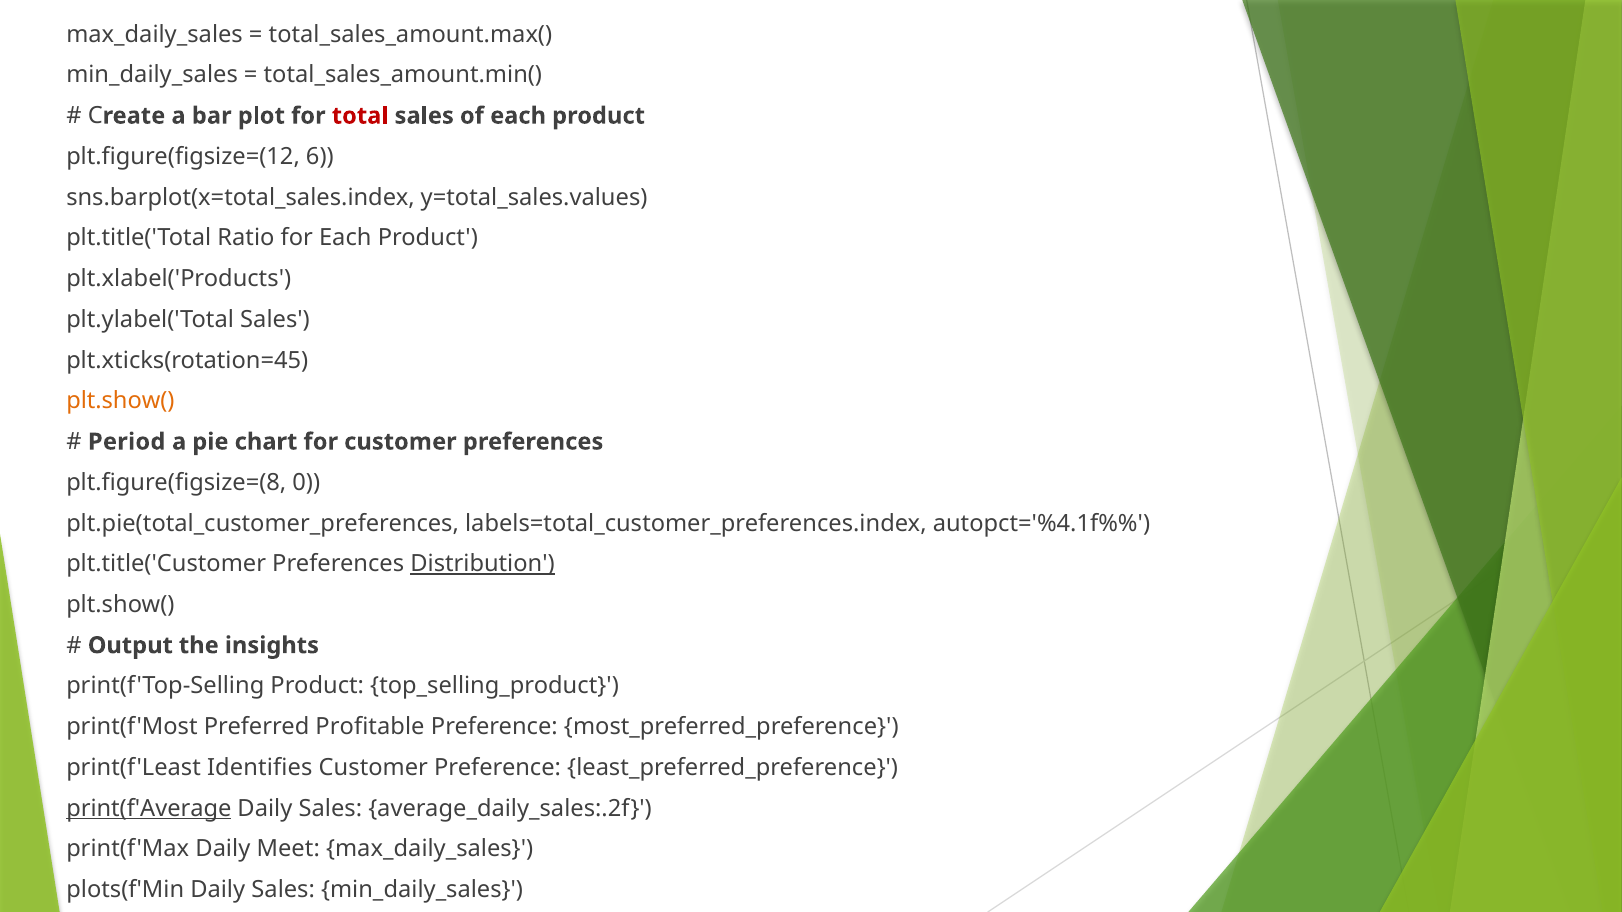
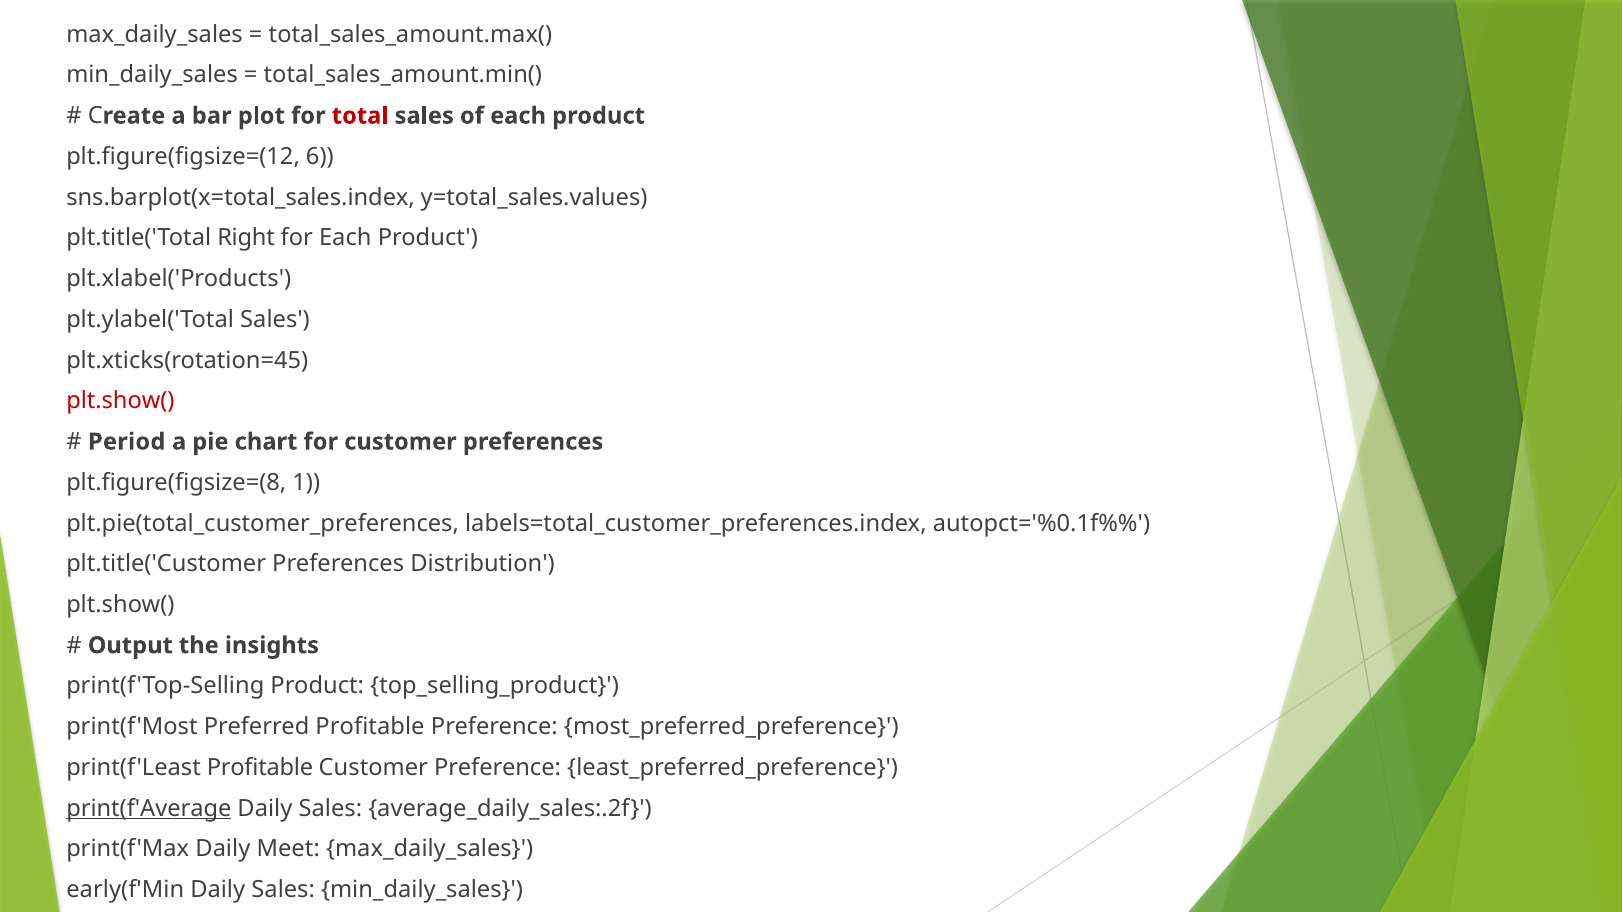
Ratio: Ratio -> Right (246, 238)
plt.show( colour: orange -> red (120, 401)
0: 0 -> 1 (306, 483)
autopct='%4.1f%%: autopct='%4.1f%% -> autopct='%0.1f%% (1041, 523)
Distribution underline: present -> none (483, 564)
print(f'Least Identifies: Identifies -> Profitable (260, 768)
plots(f'Min: plots(f'Min -> early(f'Min (125, 890)
